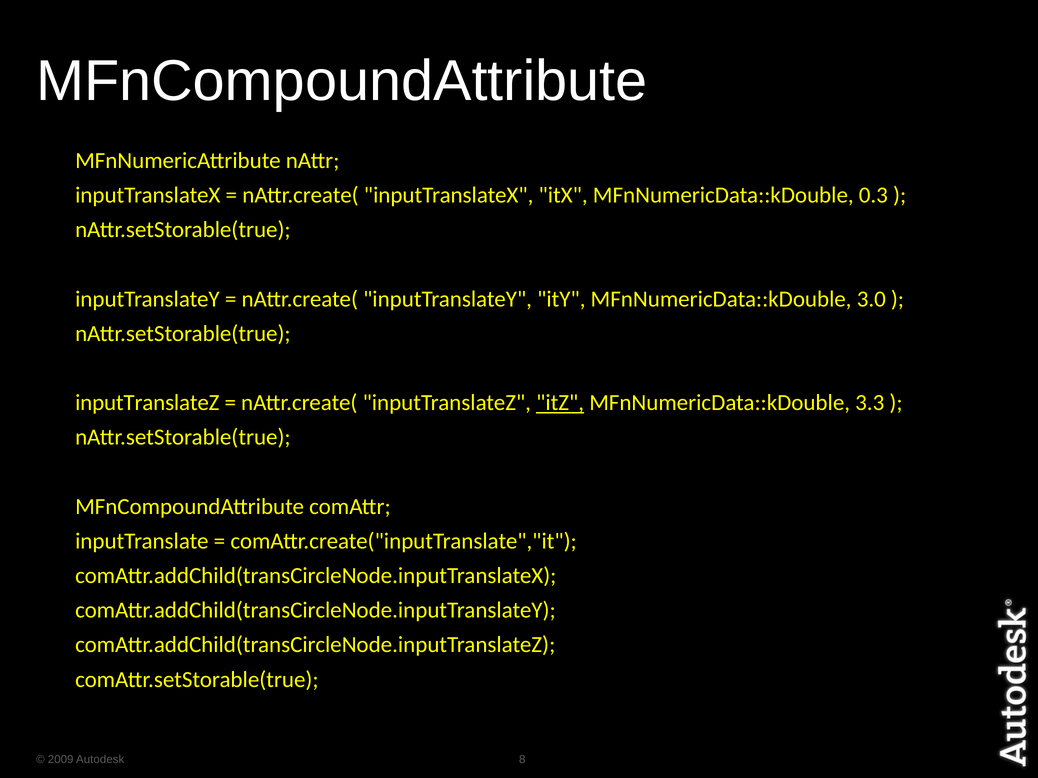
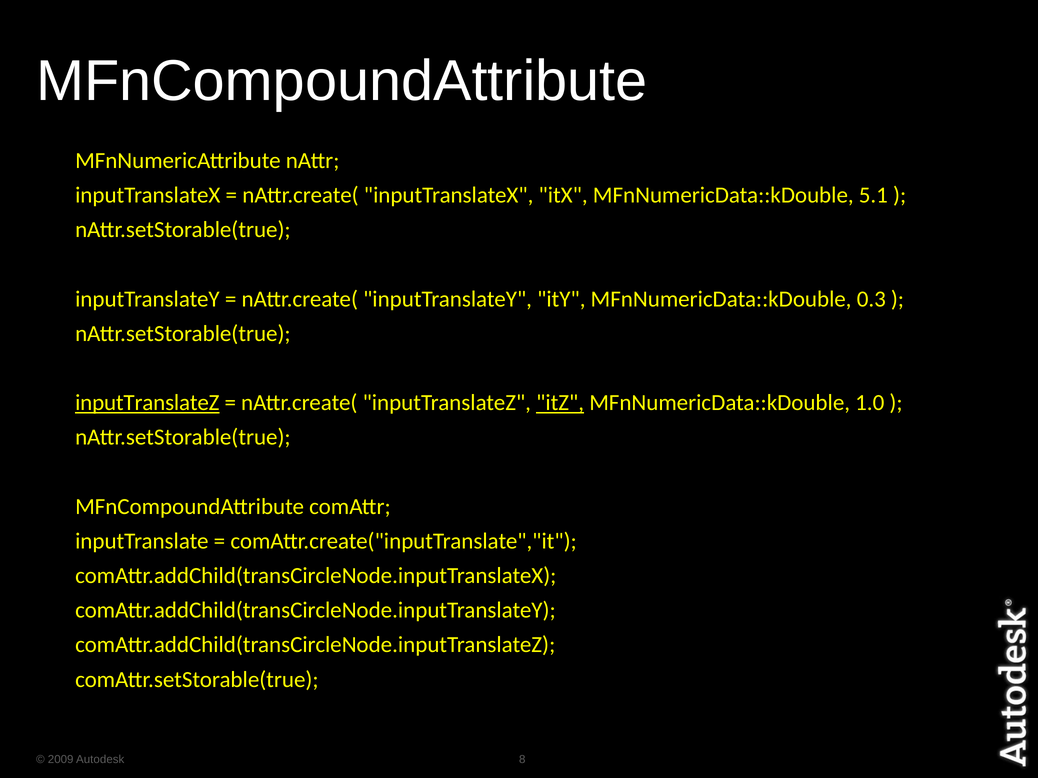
0.3: 0.3 -> 5.1 (873, 195)
3.0: 3.0 -> 0.3 (871, 299)
inputTranslateZ underline: none -> present (147, 403)
3.3: 3.3 -> 1.0 (870, 403)
